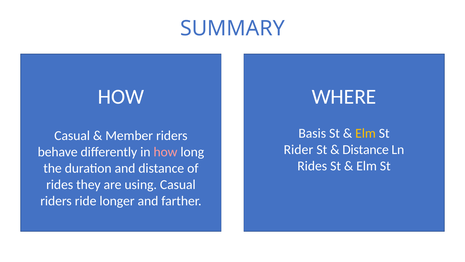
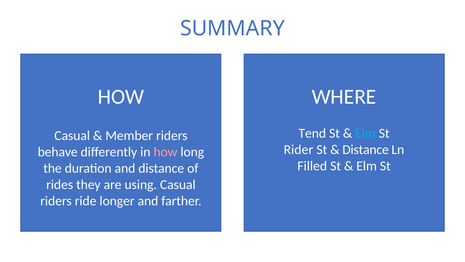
Basis: Basis -> Tend (312, 133)
Elm colour: yellow -> light blue (365, 133)
Rides: Rides -> Filled (312, 166)
